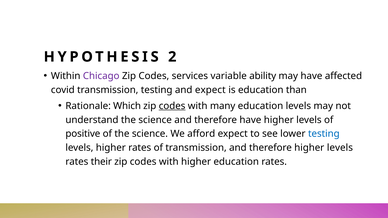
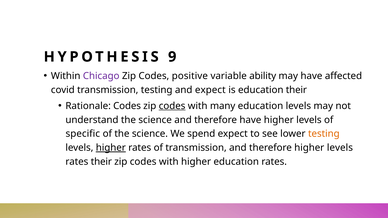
2: 2 -> 9 (172, 57)
services: services -> positive (190, 76)
education than: than -> their (296, 90)
Rationale Which: Which -> Codes (127, 106)
positive: positive -> specific (83, 134)
afford: afford -> spend (201, 134)
testing colour: blue -> orange (324, 134)
higher underline: none -> present (111, 148)
